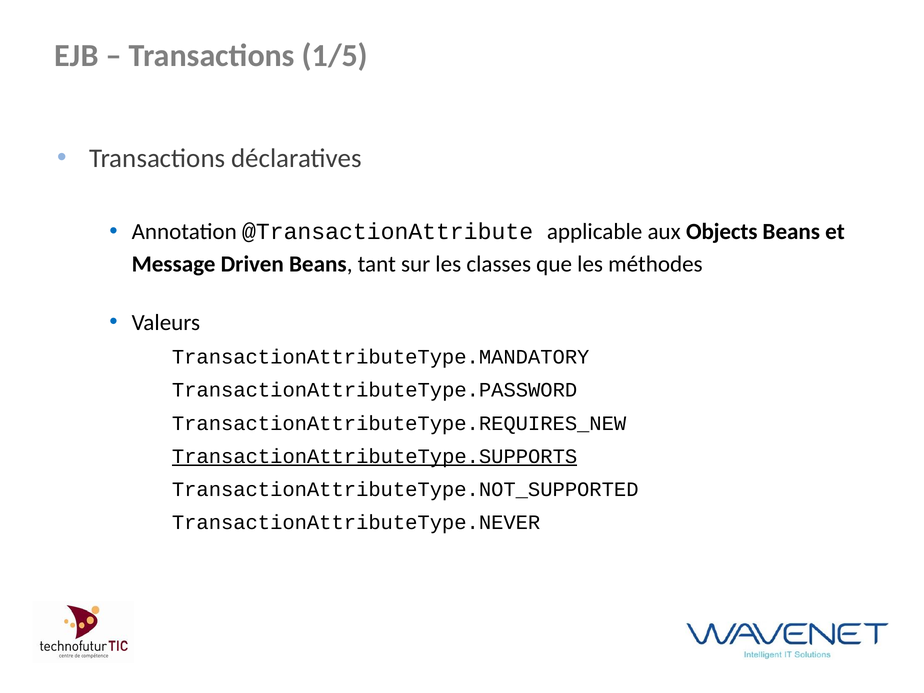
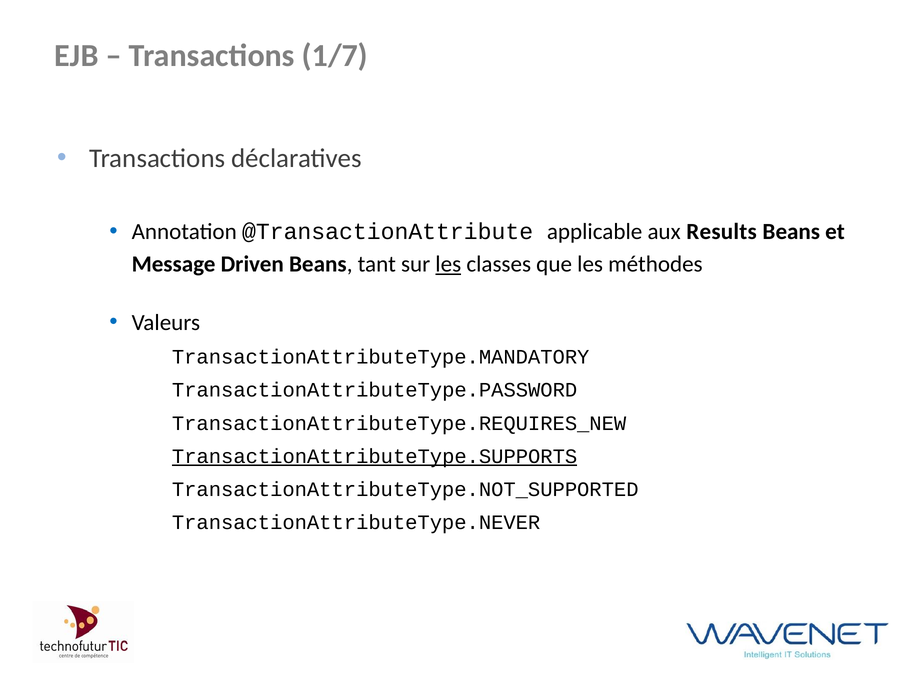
1/5: 1/5 -> 1/7 (335, 56)
Objects: Objects -> Results (722, 232)
les underline: none -> present (448, 264)
